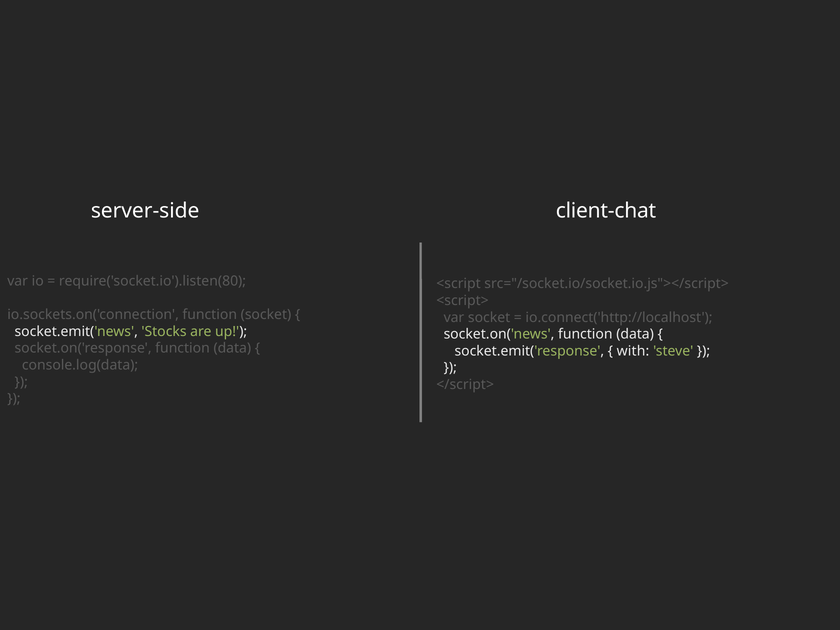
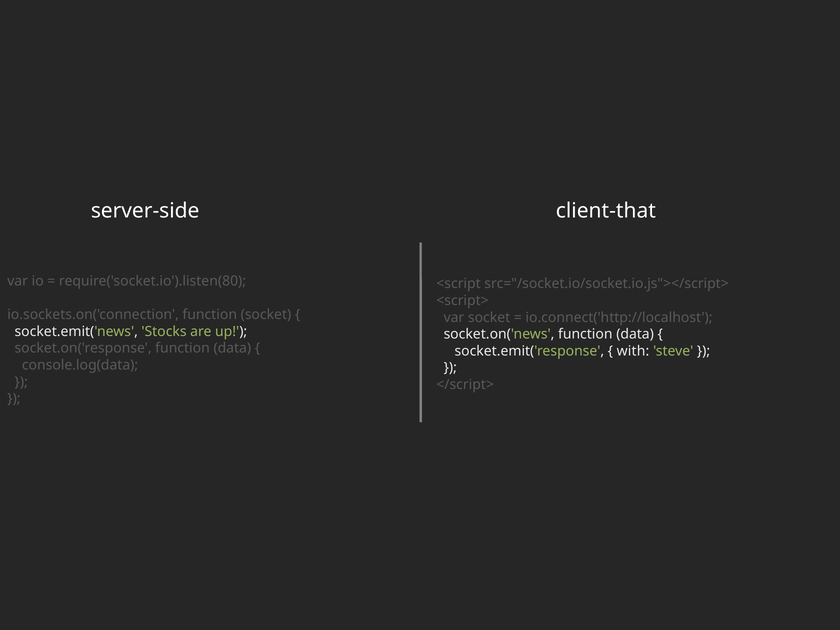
client-chat: client-chat -> client-that (606, 211)
